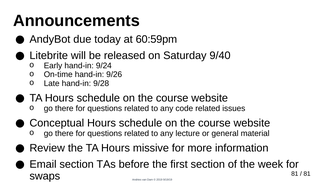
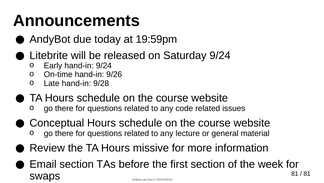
60:59pm: 60:59pm -> 19:59pm (156, 39)
Saturday 9/40: 9/40 -> 9/24 (220, 55)
